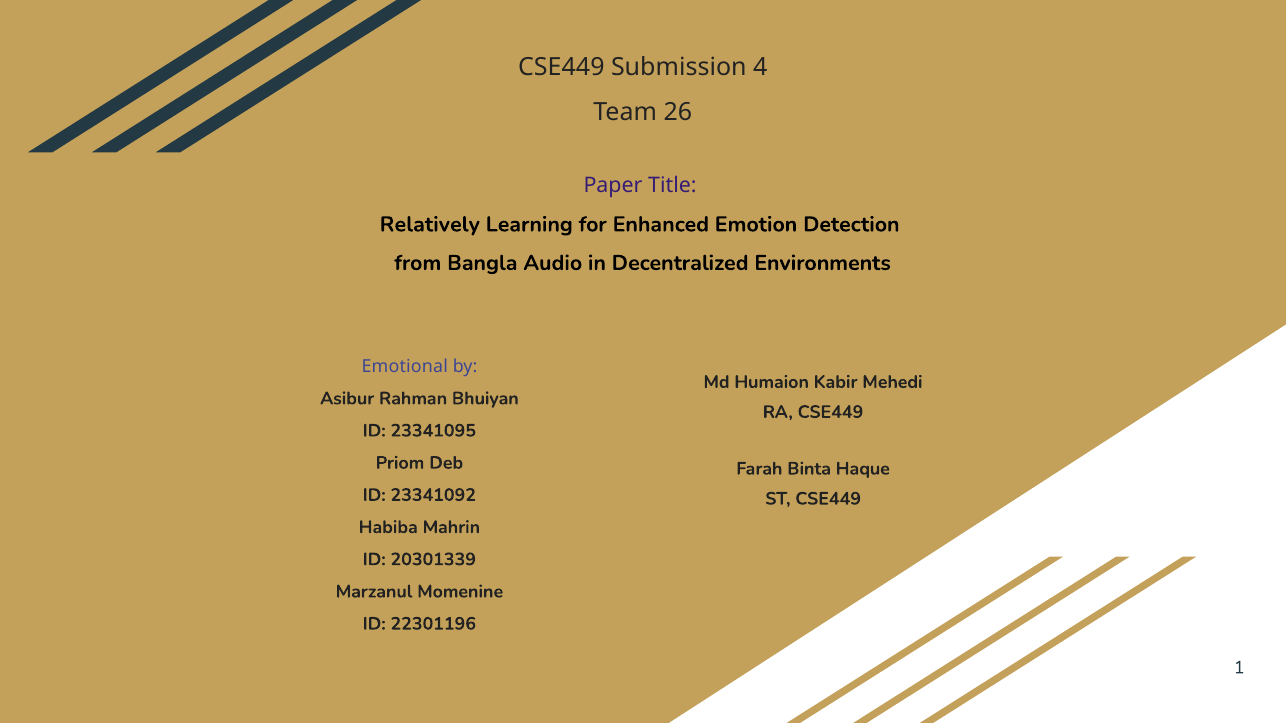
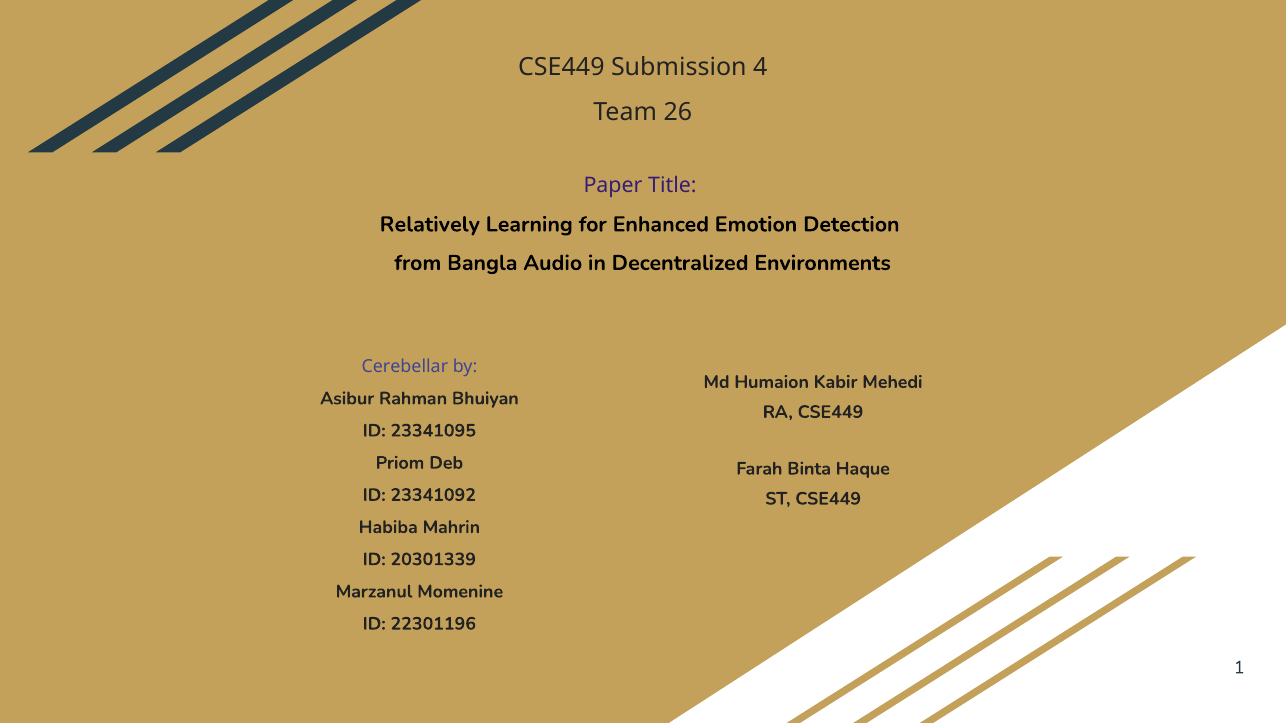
Emotional: Emotional -> Cerebellar (405, 366)
